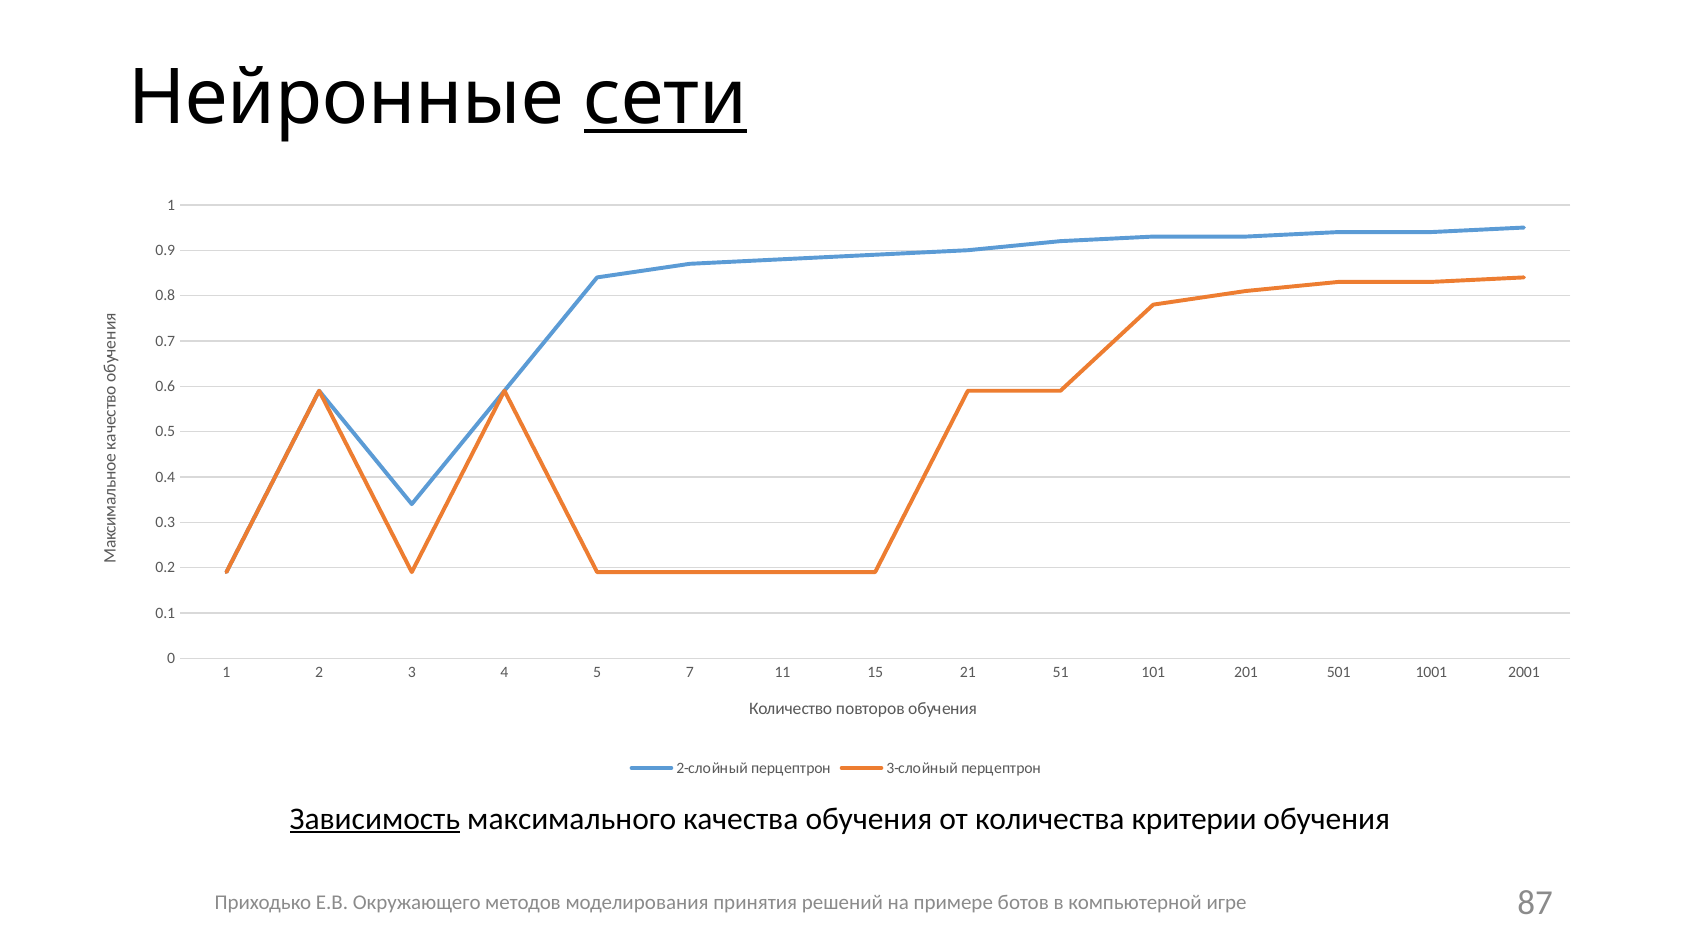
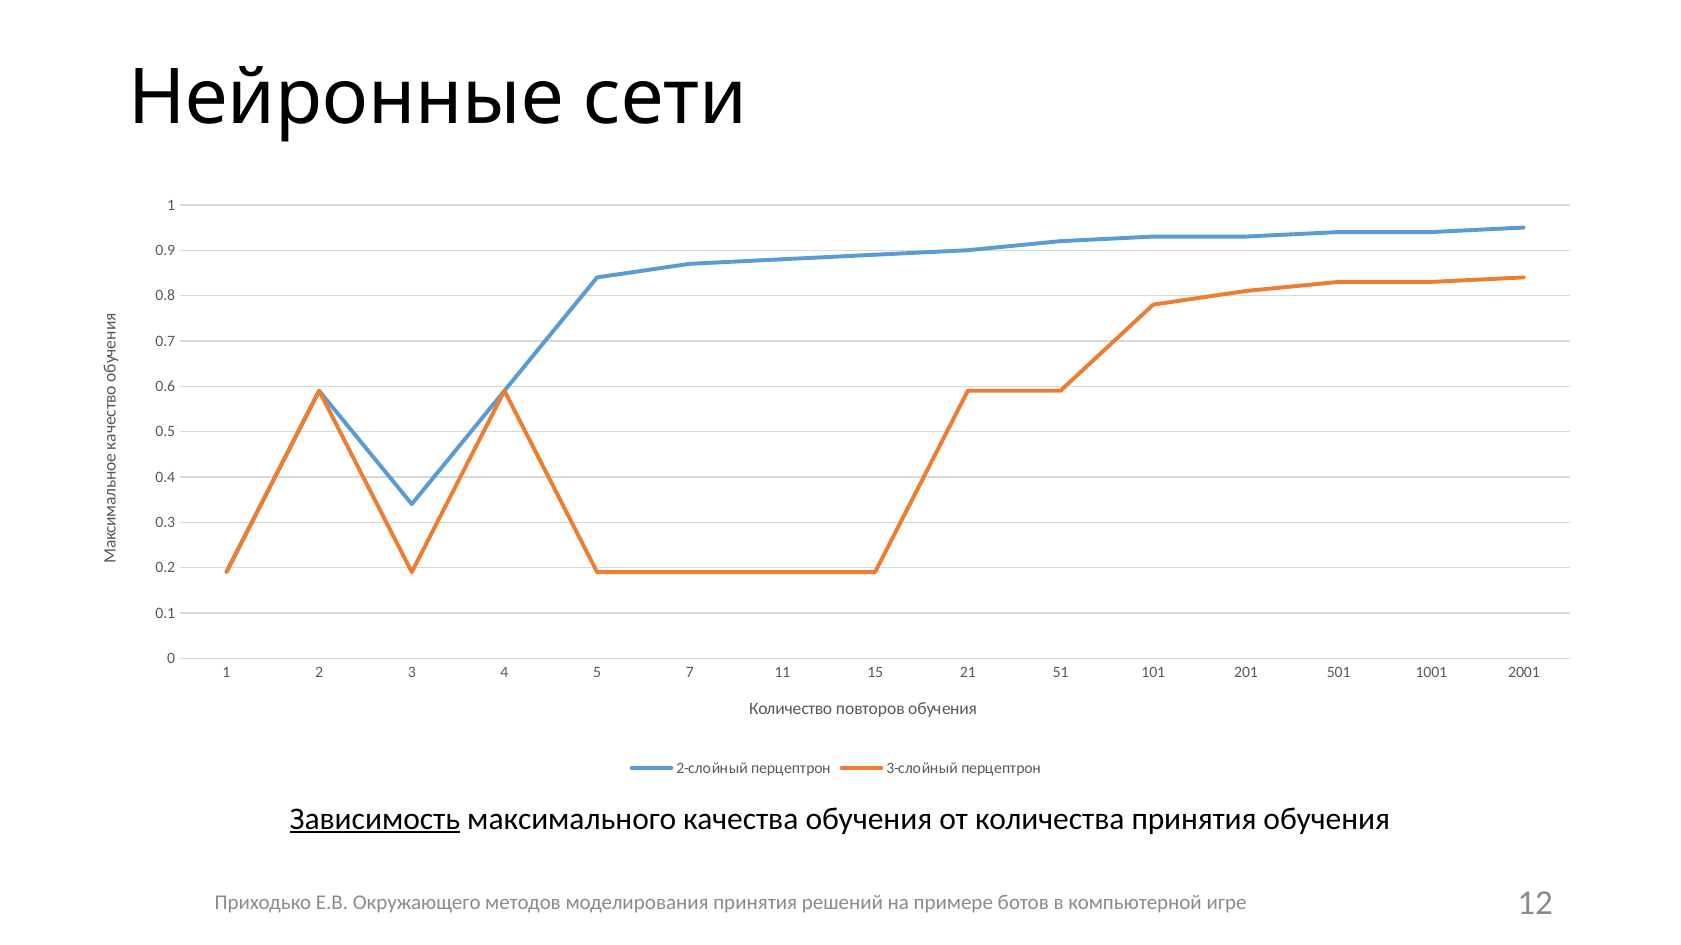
сети underline: present -> none (665, 98)
количества критерии: критерии -> принятия (1194, 819)
87: 87 -> 12 (1535, 904)
